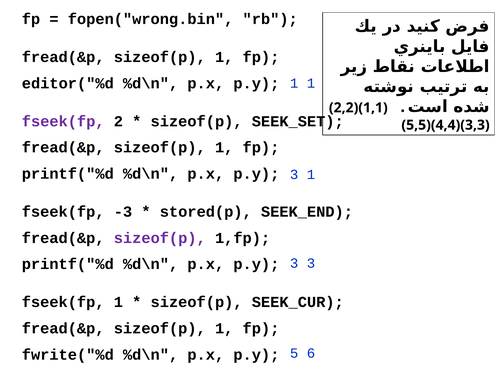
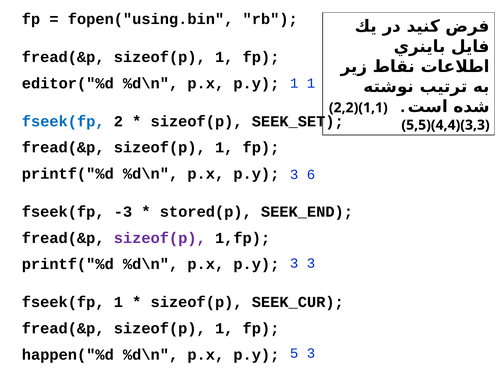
fopen("wrong.bin: fopen("wrong.bin -> fopen("using.bin (151, 19)
fseek(fp colour: purple -> blue (63, 121)
3 1: 1 -> 6 (311, 175)
5 6: 6 -> 3 (311, 354)
fwrite("%d: fwrite("%d -> happen("%d (68, 355)
